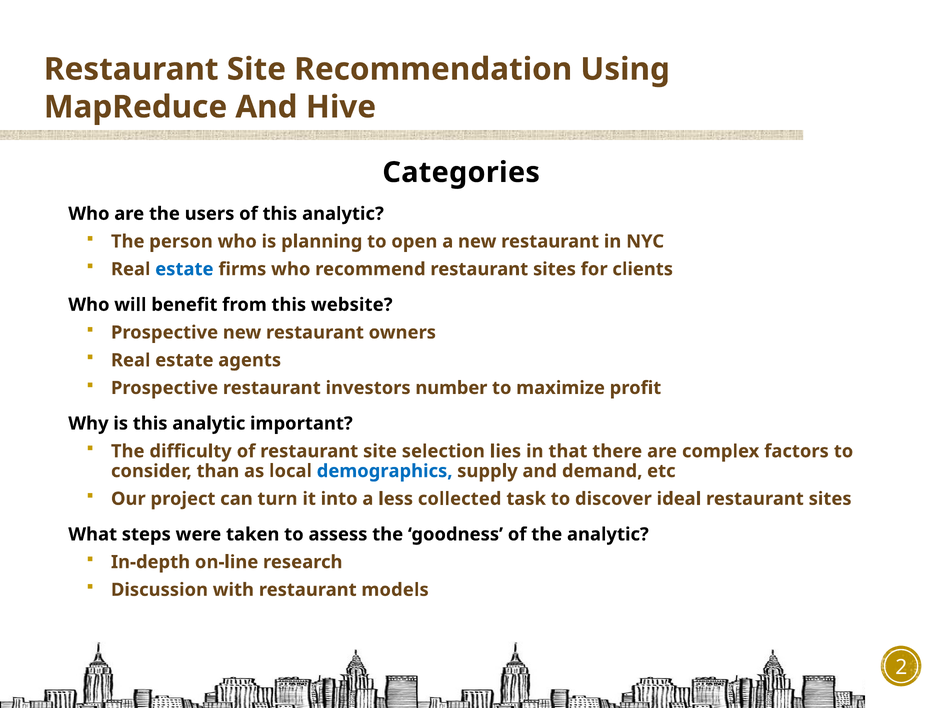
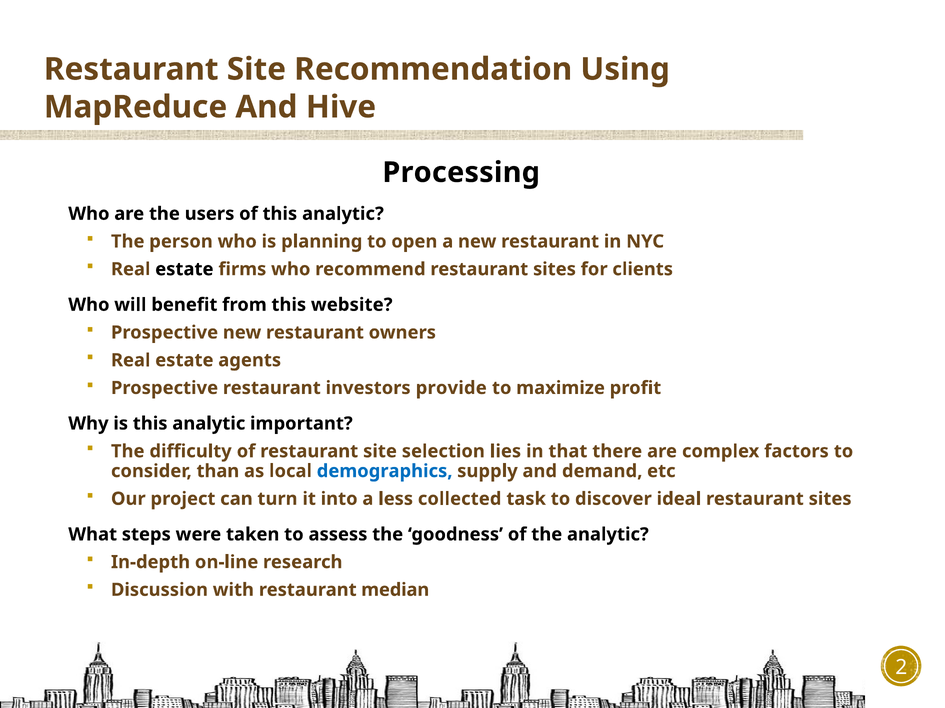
Categories: Categories -> Processing (461, 173)
estate colour: blue -> black (184, 269)
number: number -> provide (451, 388)
models: models -> median (395, 590)
